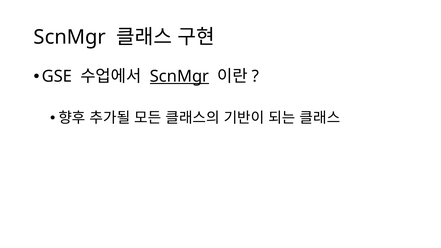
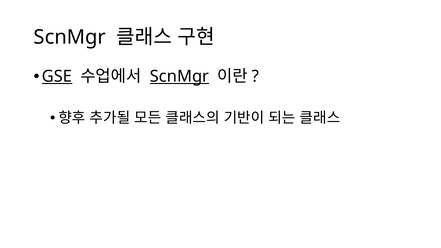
GSE underline: none -> present (57, 77)
